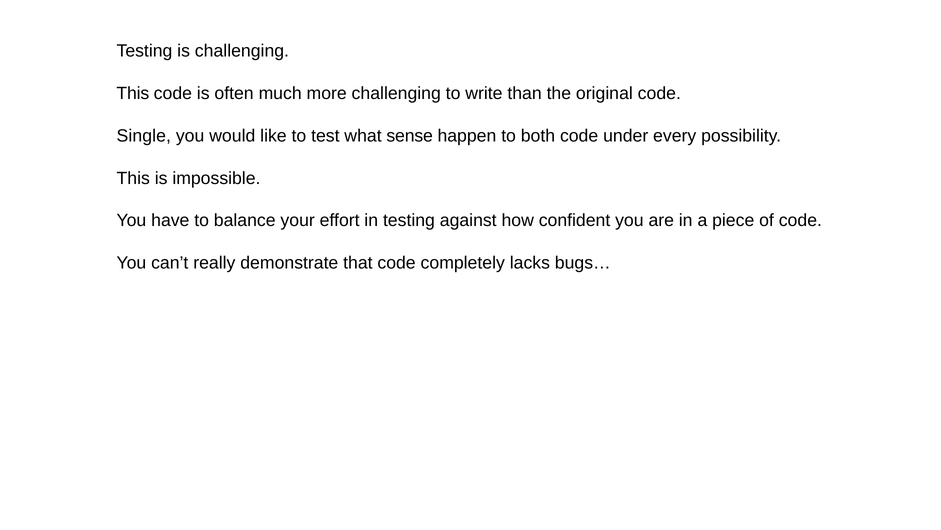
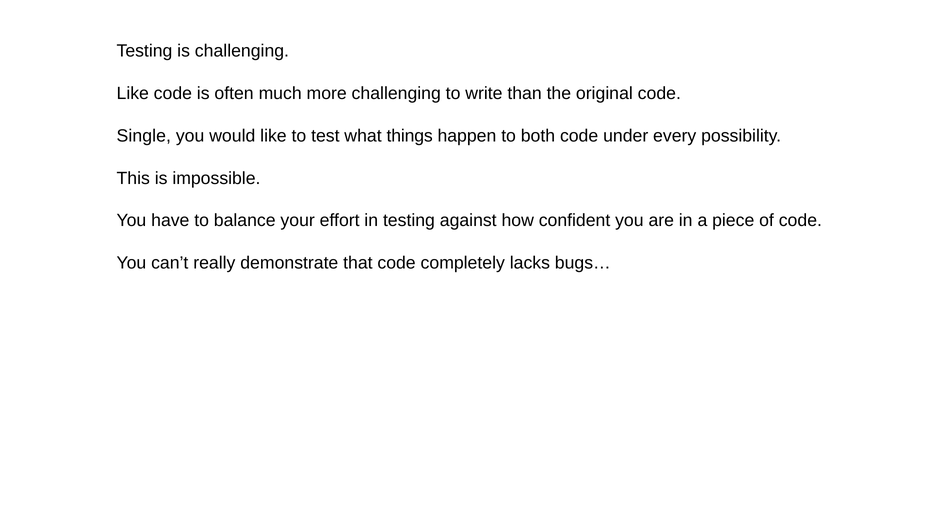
This: This -> Like (133, 93)
sense: sense -> things (410, 136)
